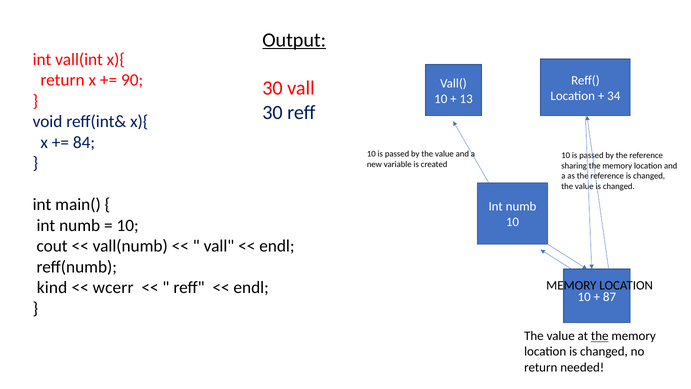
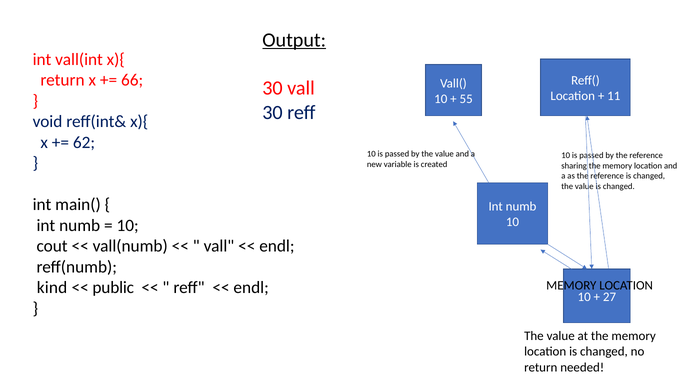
90: 90 -> 66 (132, 80)
34: 34 -> 11 (614, 96)
13: 13 -> 55 (466, 99)
84: 84 -> 62 (84, 142)
wcerr: wcerr -> public (113, 287)
87: 87 -> 27 (610, 297)
the underline: present -> none (600, 336)
